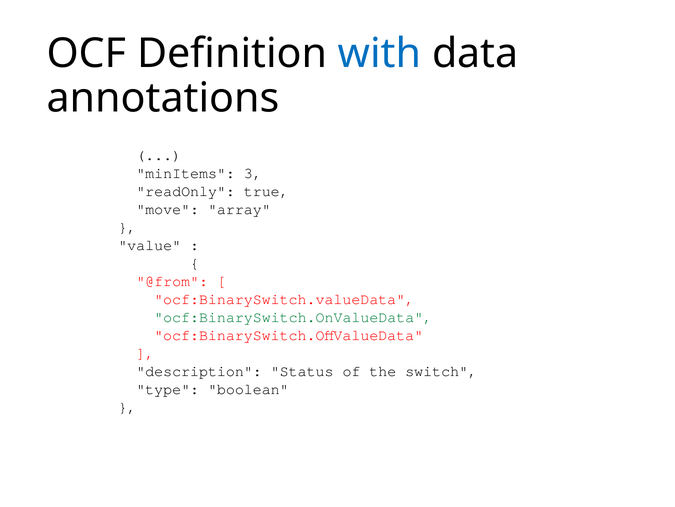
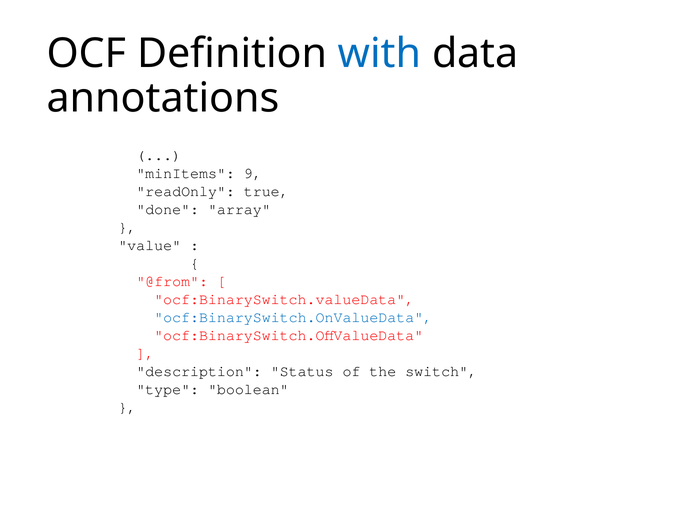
3: 3 -> 9 (253, 173)
move: move -> done (168, 209)
ocf:BinarySwitch.OnValueData colour: green -> blue (293, 317)
